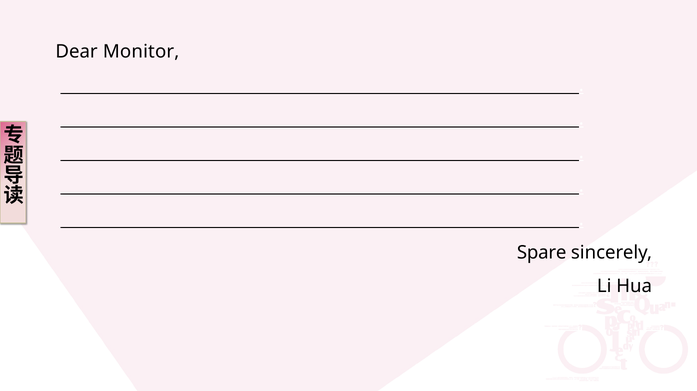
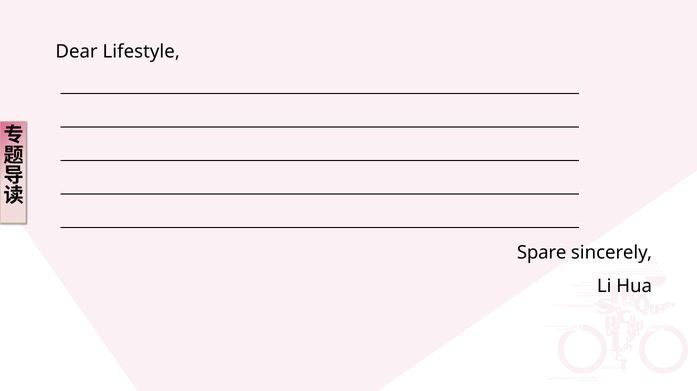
Monitor: Monitor -> Lifestyle (141, 51)
